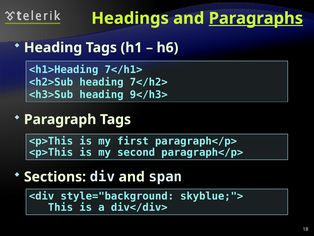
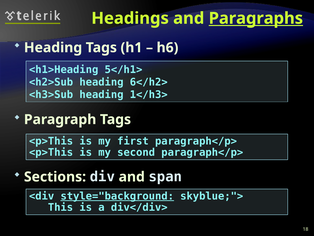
7</h1>: 7</h1> -> 5</h1> (123, 69)
7</h2>: 7</h2> -> 6</h2> (149, 82)
9</h3>: 9</h3> -> 1</h3> (149, 95)
style="background underline: none -> present (117, 196)
